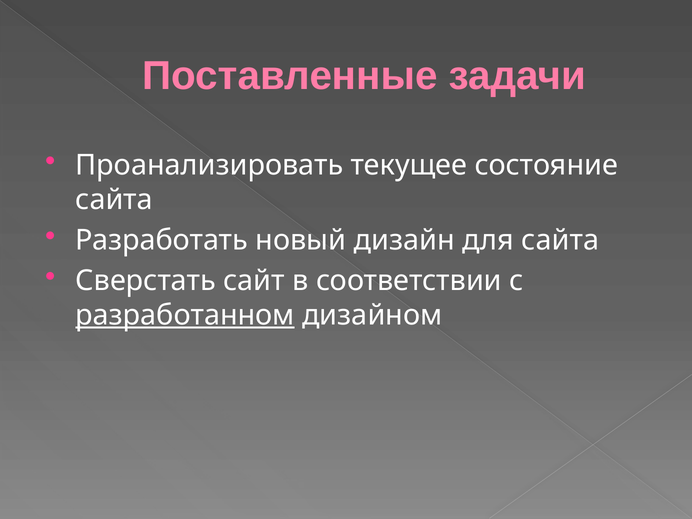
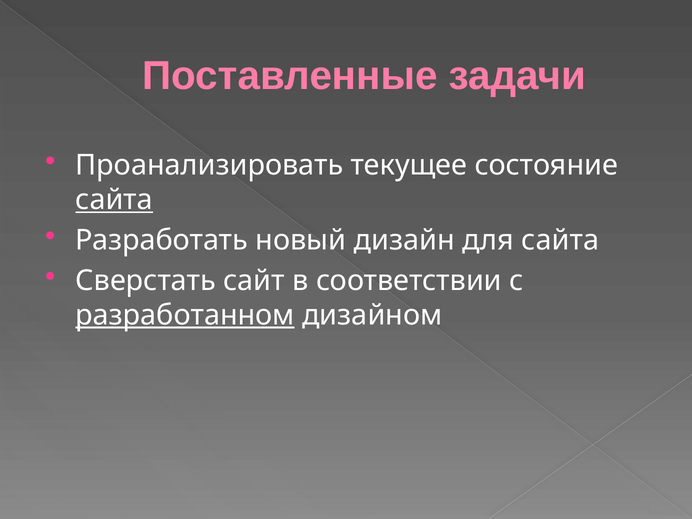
сайта underline: none -> present (114, 200)
